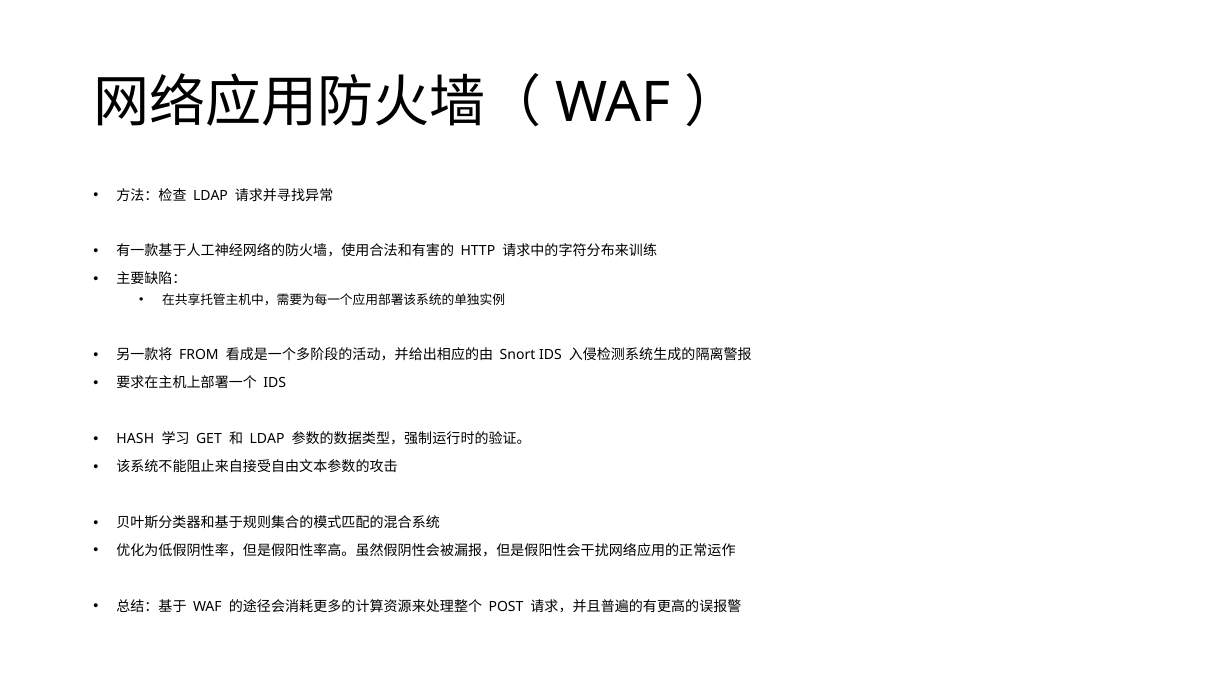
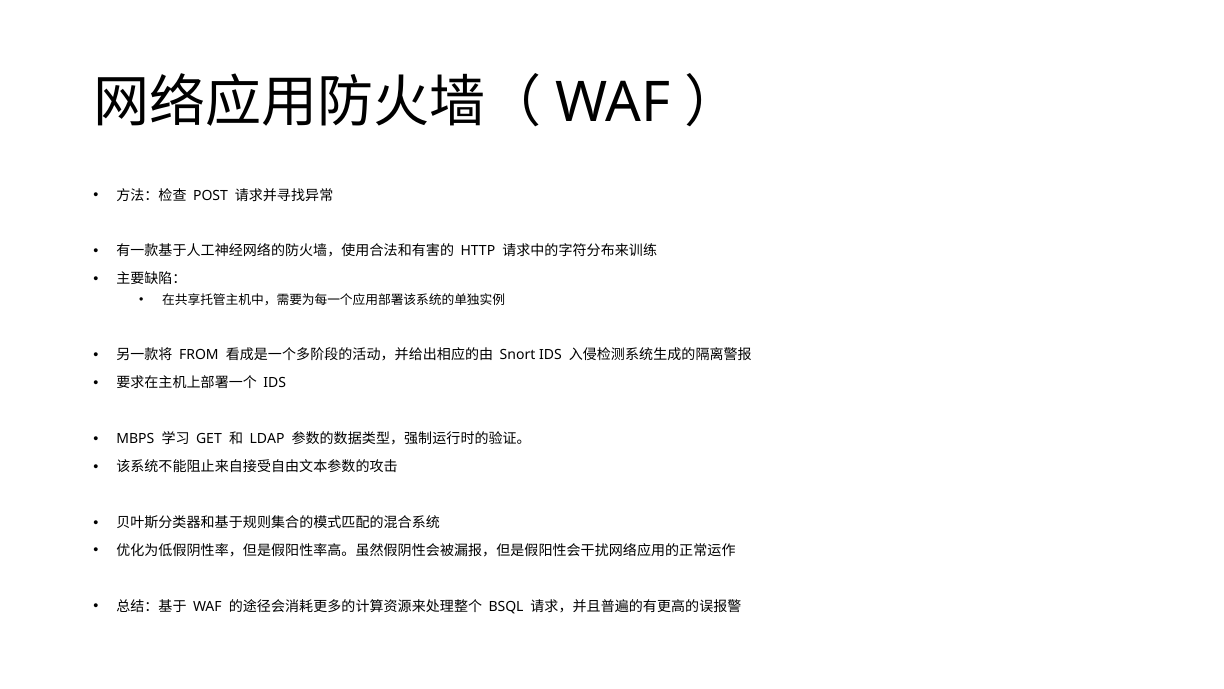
LDAP: LDAP -> POST (210, 195)
HASH: HASH -> MBPS (135, 439)
POST: POST -> BSQL (506, 606)
